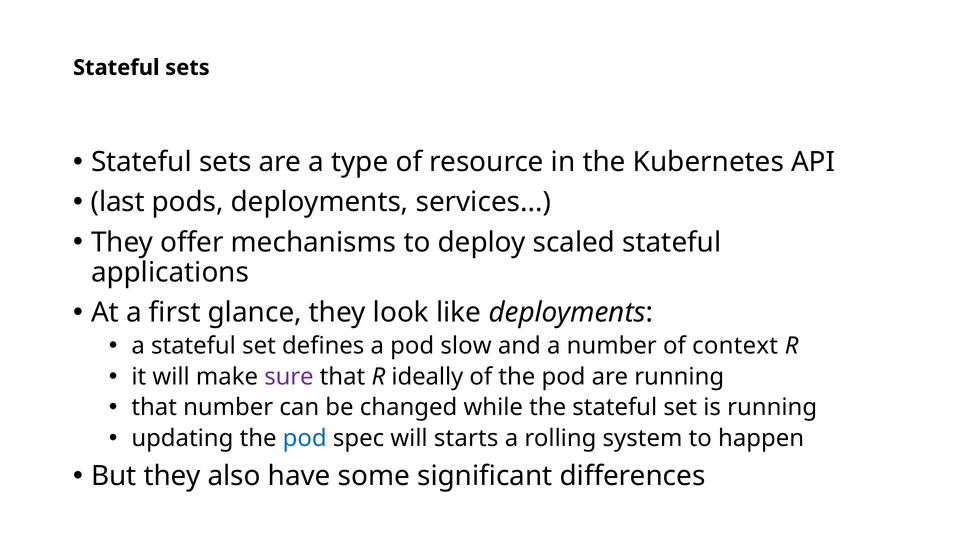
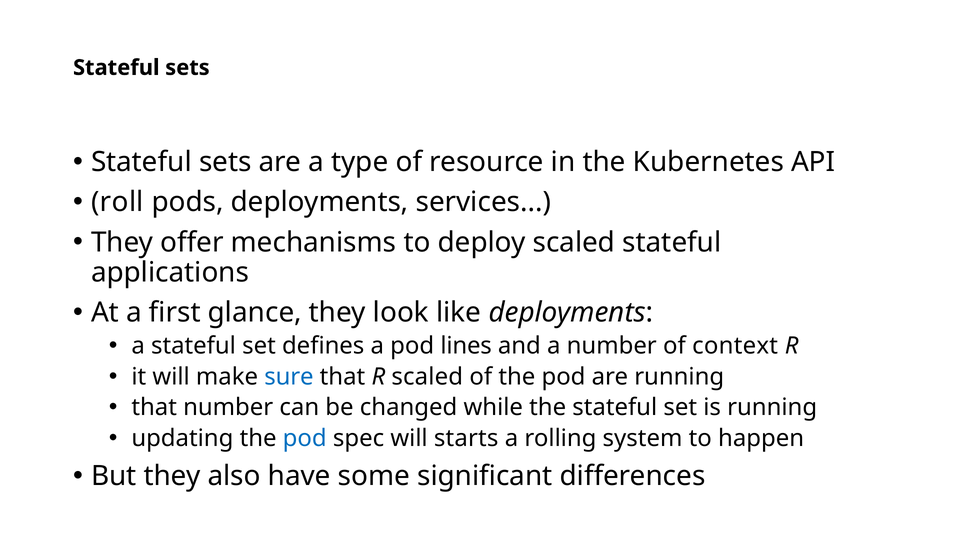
last: last -> roll (118, 202)
slow: slow -> lines (466, 346)
sure colour: purple -> blue (289, 377)
R ideally: ideally -> scaled (427, 377)
